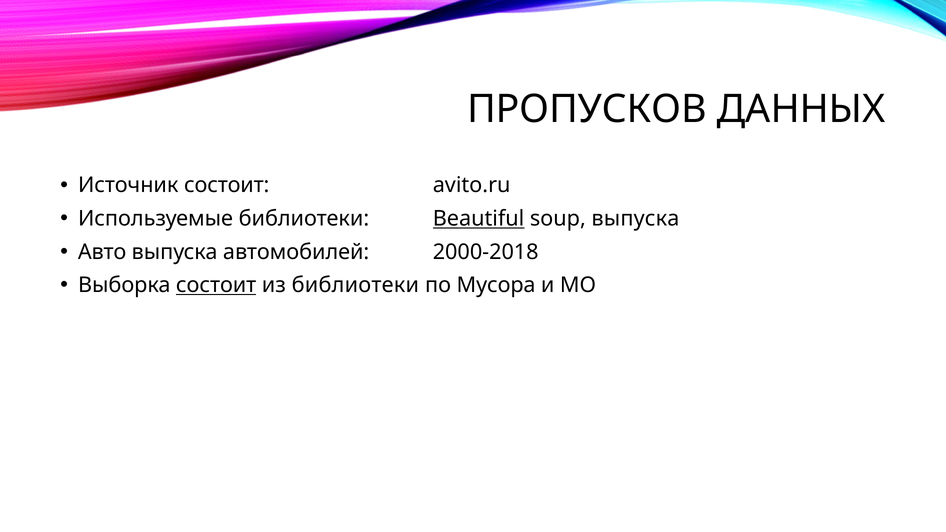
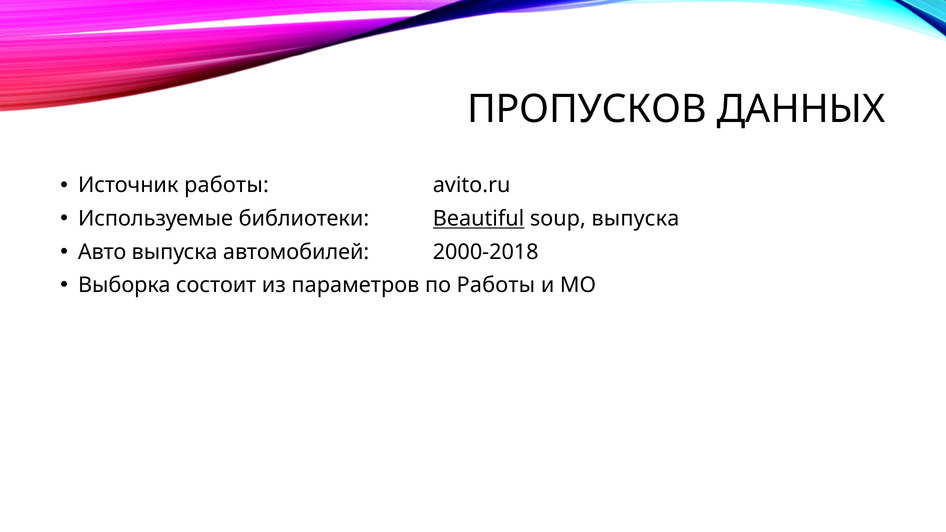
Источник состоит: состоит -> работы (227, 185)
состоит underline: present -> none (216, 285)
из библиотеки: библиотеки -> параметров (355, 285)
по Мусора: Мусора -> Работы (496, 285)
